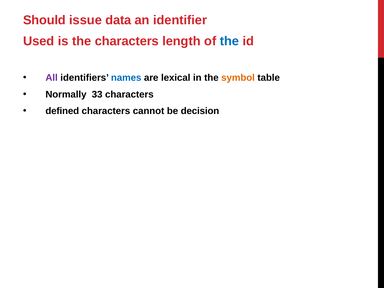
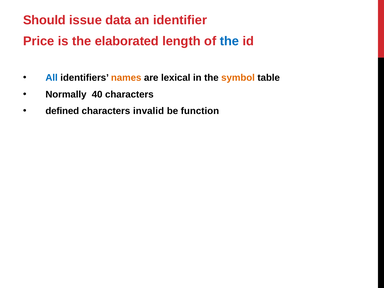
Used: Used -> Price (39, 41)
the characters: characters -> elaborated (127, 41)
All colour: purple -> blue (52, 78)
names colour: blue -> orange (126, 78)
33: 33 -> 40 (97, 94)
cannot: cannot -> invalid (149, 111)
decision: decision -> function (200, 111)
